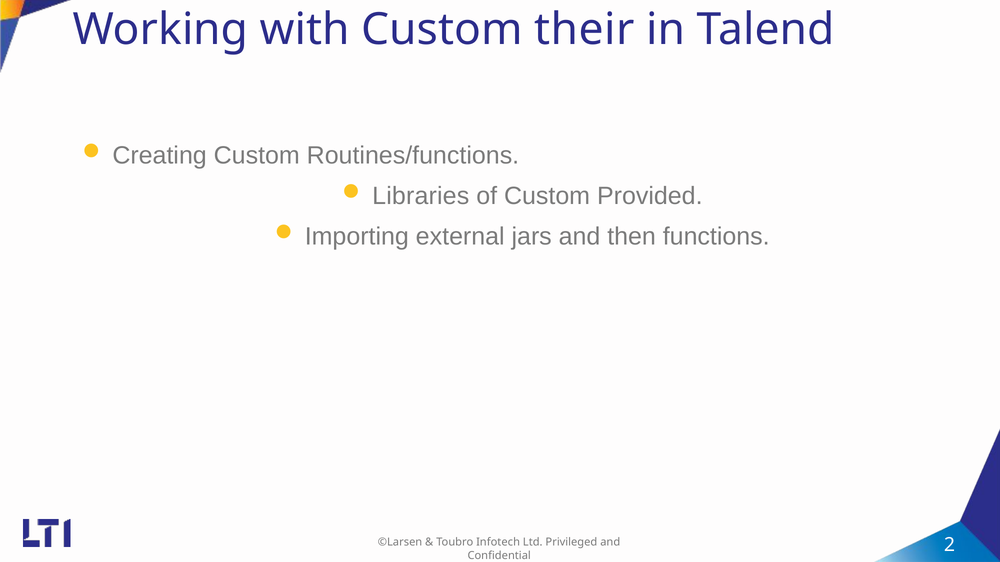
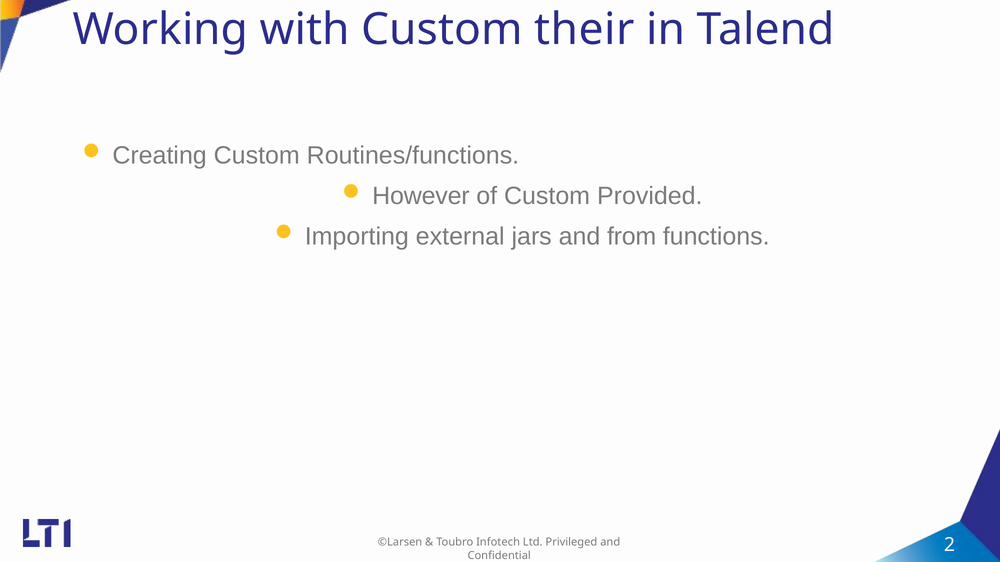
Libraries: Libraries -> However (421, 196)
then: then -> from (632, 237)
